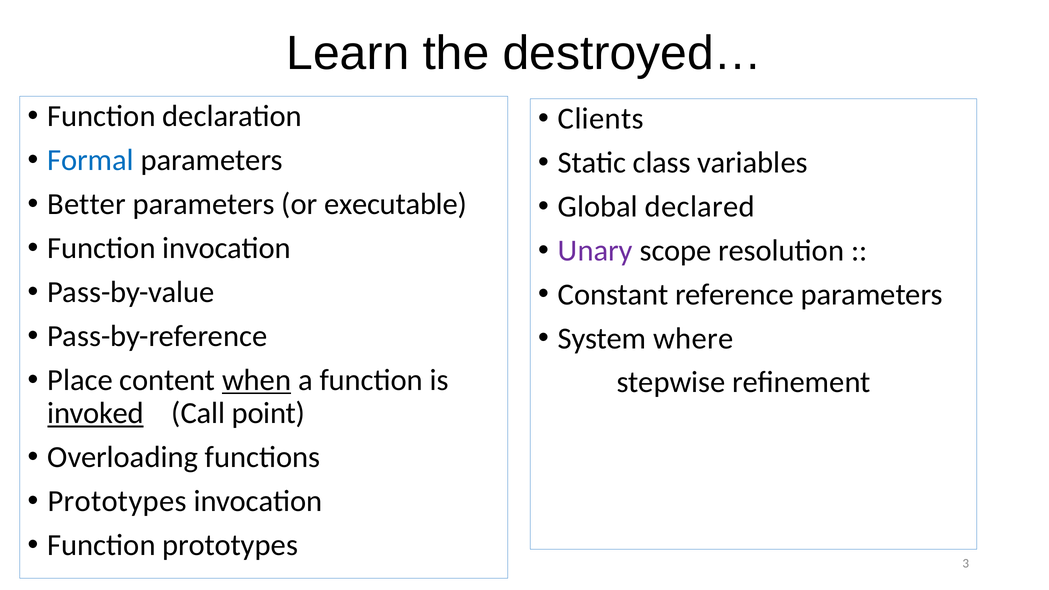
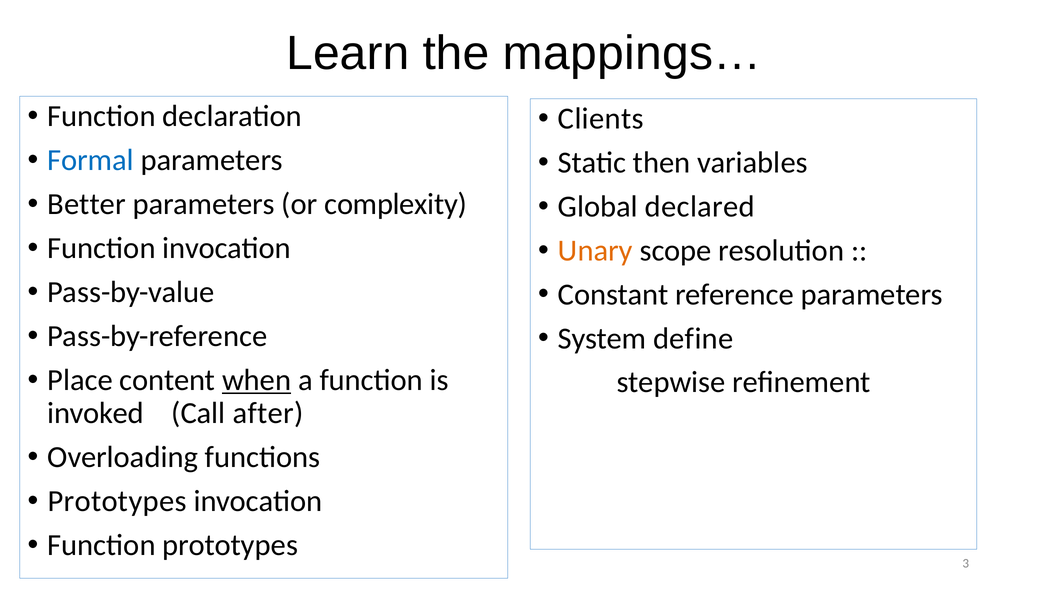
destroyed…: destroyed… -> mappings… (632, 53)
class: class -> then (662, 163)
executable: executable -> complexity (396, 204)
Unary colour: purple -> orange (595, 251)
where: where -> define (693, 339)
invoked underline: present -> none (96, 413)
point: point -> after (268, 413)
